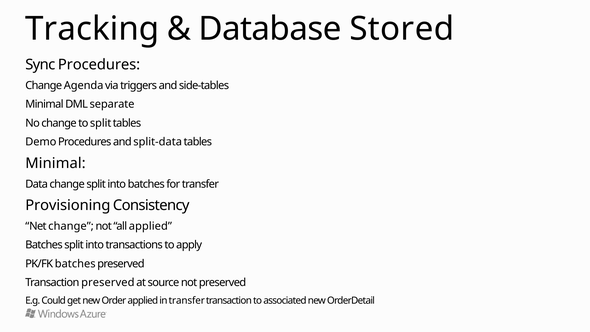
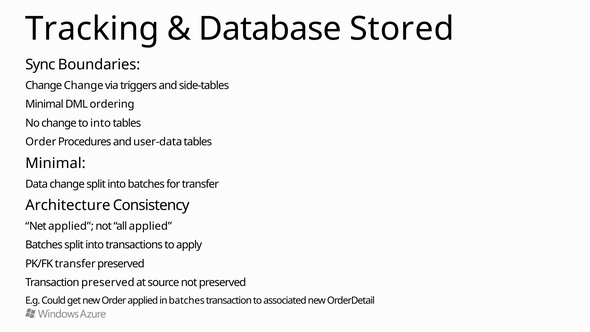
Sync Procedures: Procedures -> Boundaries (99, 65)
Change Agenda: Agenda -> Change (84, 85)
separate: separate -> ordering (112, 104)
to split: split -> into (101, 123)
Demo: Demo -> Order (41, 142)
split-data: split-data -> user-data (158, 142)
Provisioning: Provisioning -> Architecture (68, 205)
Net change: change -> applied (71, 226)
PK/FK batches: batches -> transfer (75, 264)
in transfer: transfer -> batches (187, 301)
